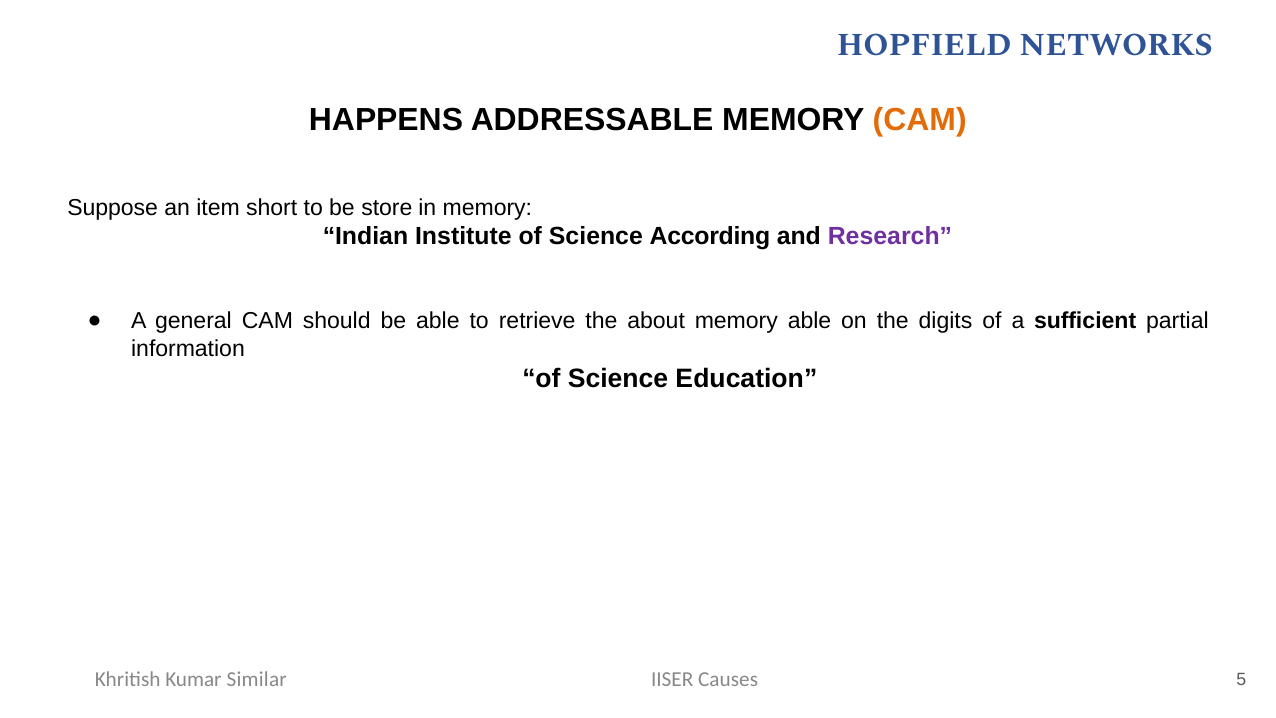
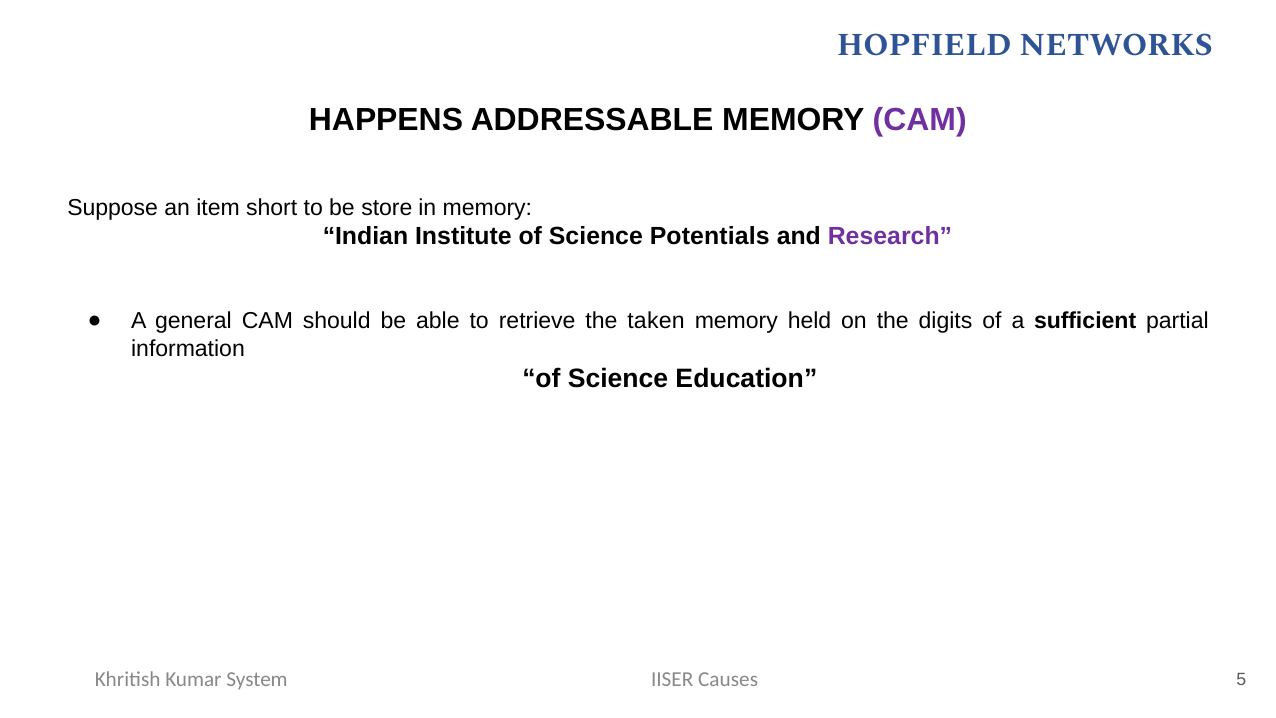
CAM colour: orange -> purple (920, 120)
According: According -> Potentials (710, 237)
about: about -> taken (656, 321)
memory able: able -> held (810, 321)
Similar: Similar -> System (257, 680)
